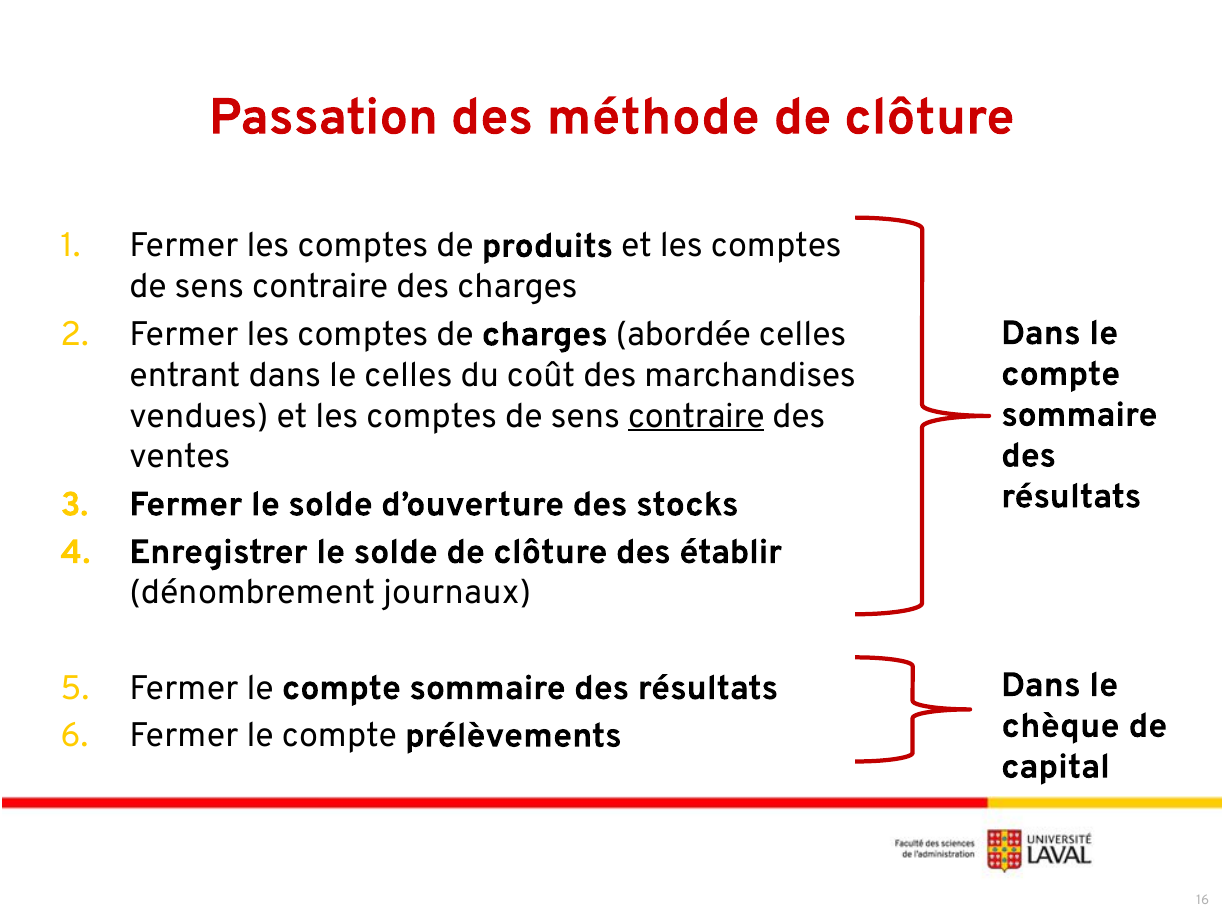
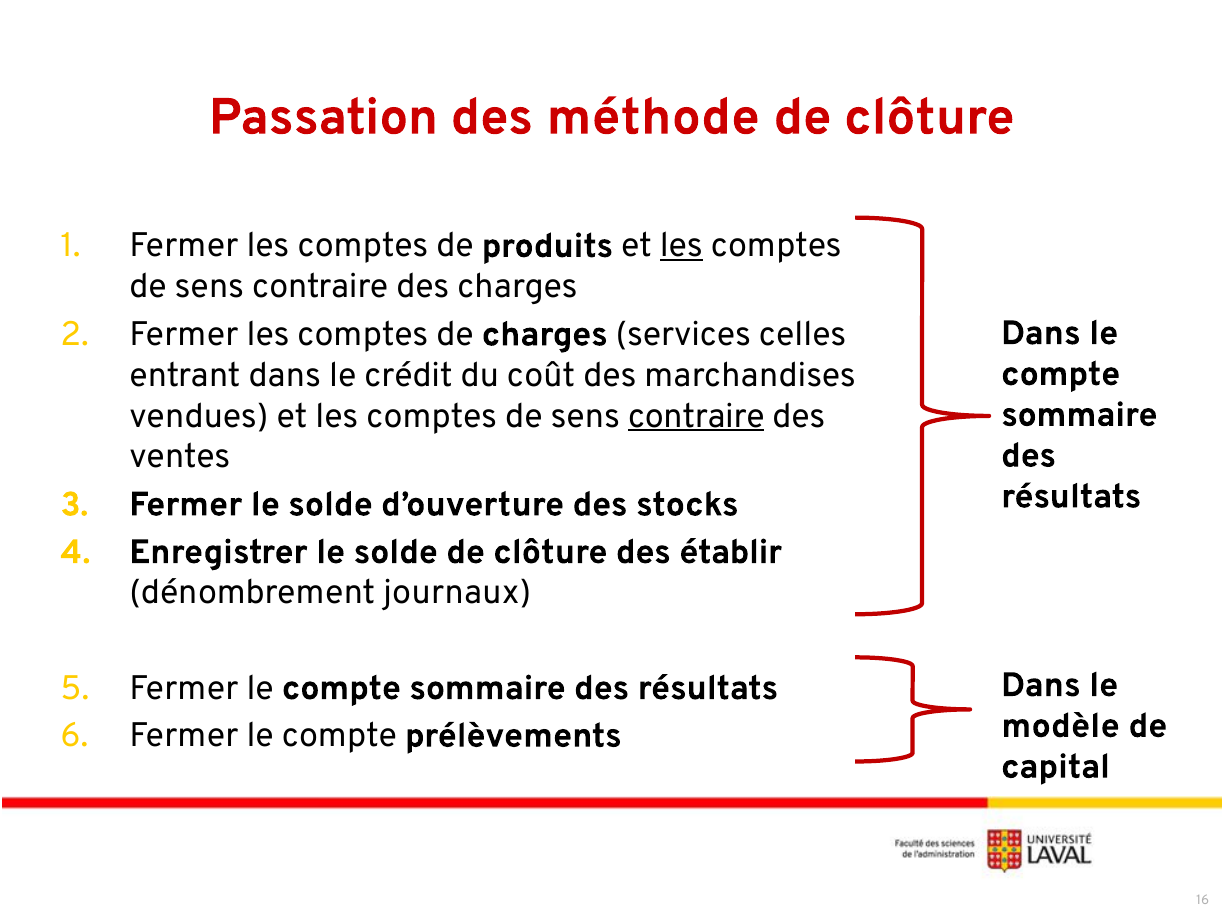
les underline: none -> present (681, 246)
abordée: abordée -> services (683, 334)
le celles: celles -> crédit (409, 375)
chèque: chèque -> modèle (1061, 726)
